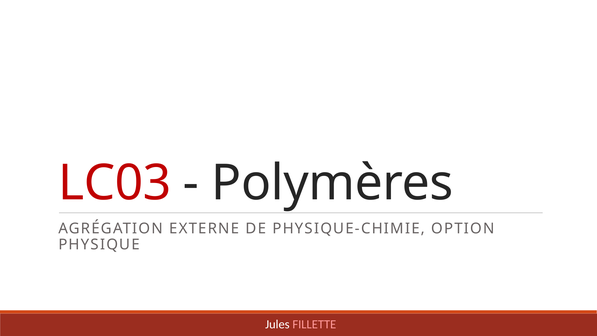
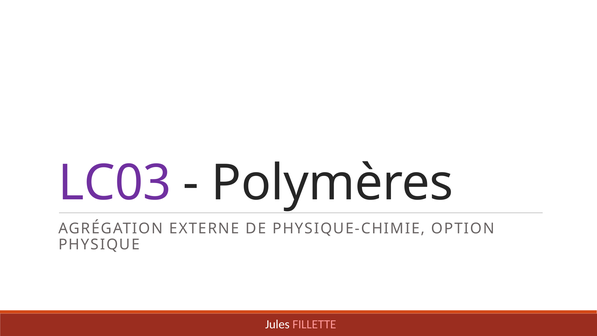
LC03 colour: red -> purple (115, 183)
